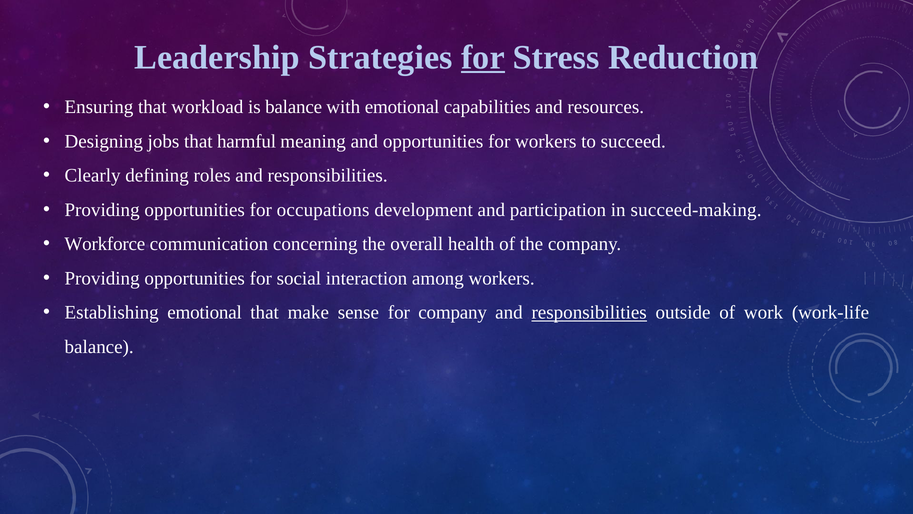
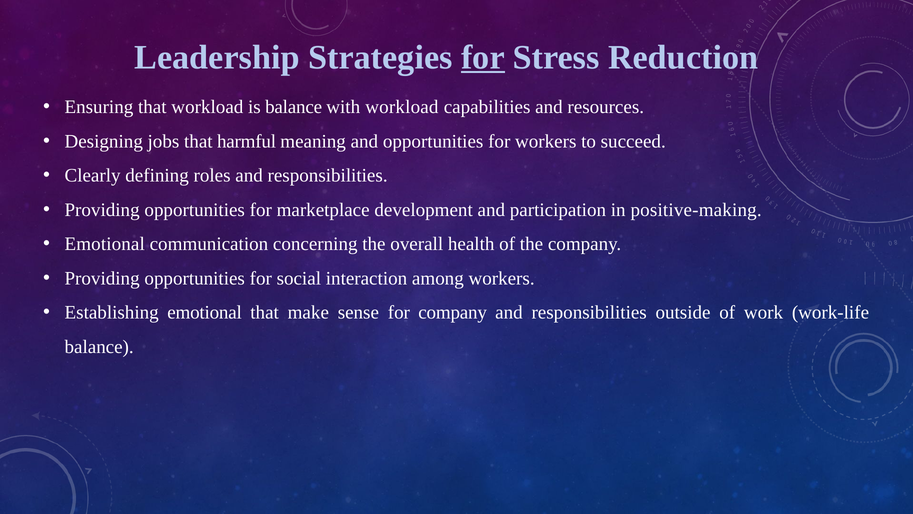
with emotional: emotional -> workload (402, 107)
occupations: occupations -> marketplace (323, 210)
succeed-making: succeed-making -> positive-making (696, 210)
Workforce: Workforce -> Emotional (105, 244)
responsibilities underline: present -> none (589, 312)
